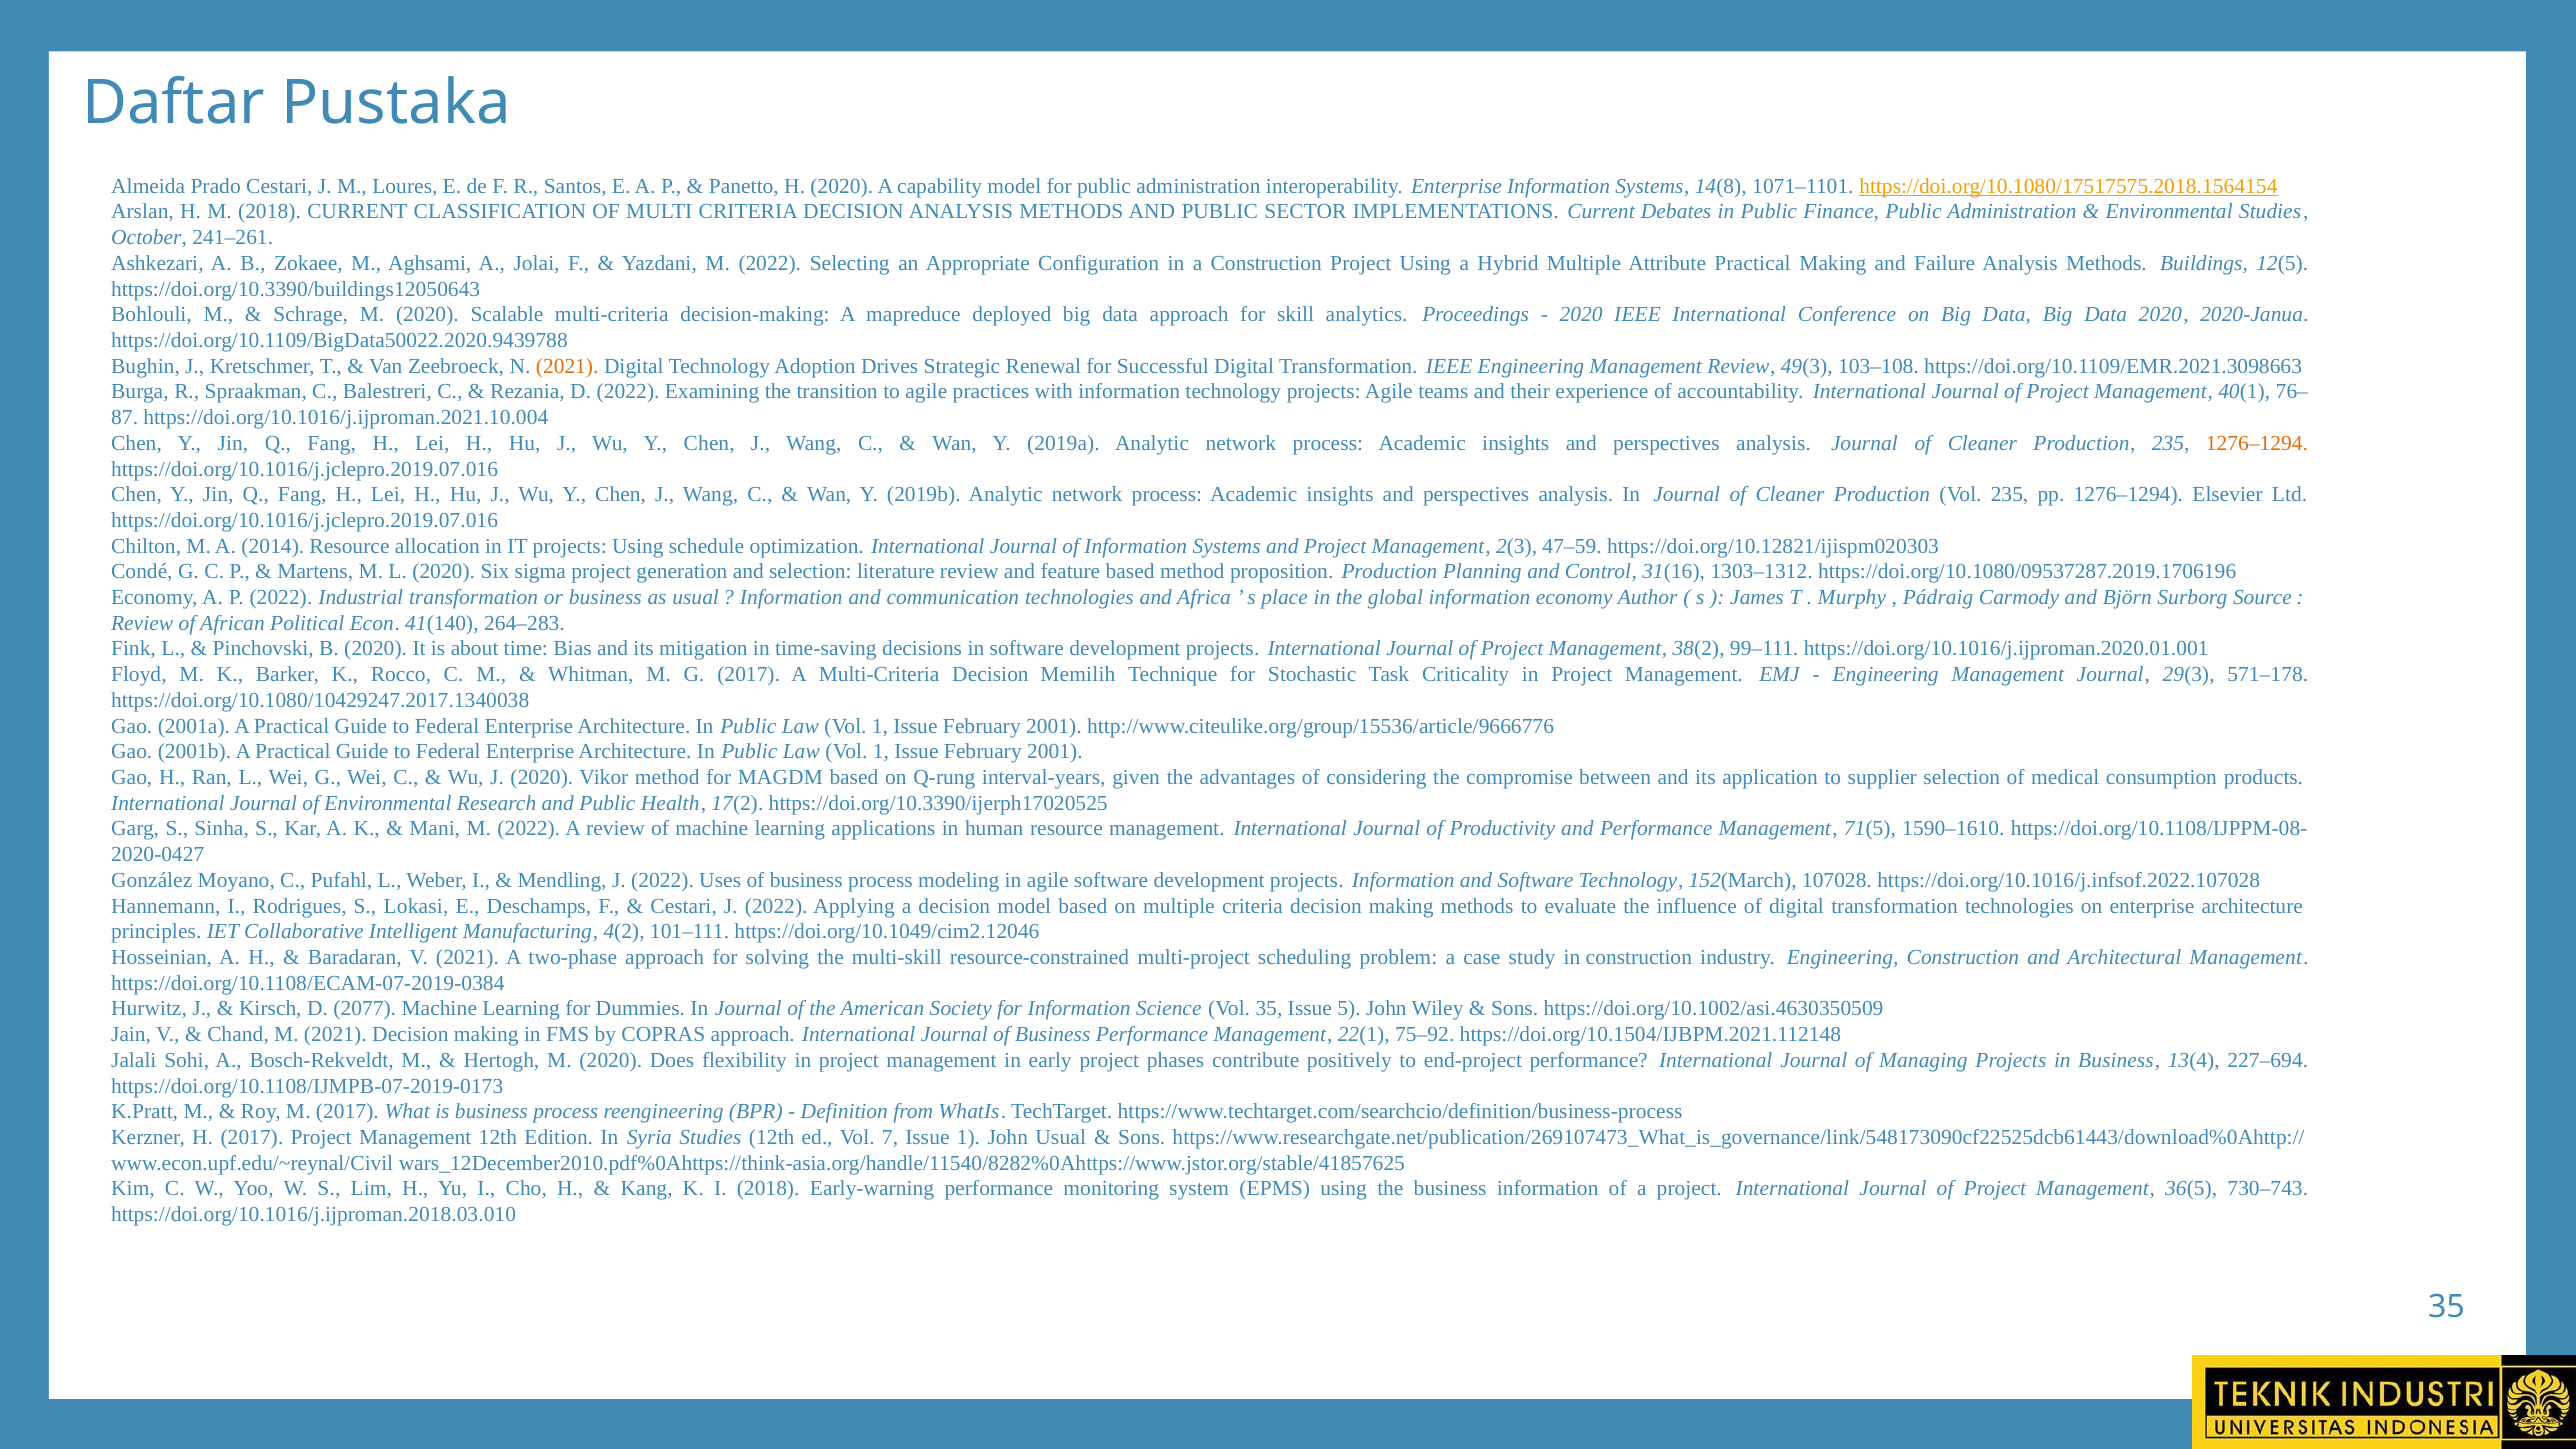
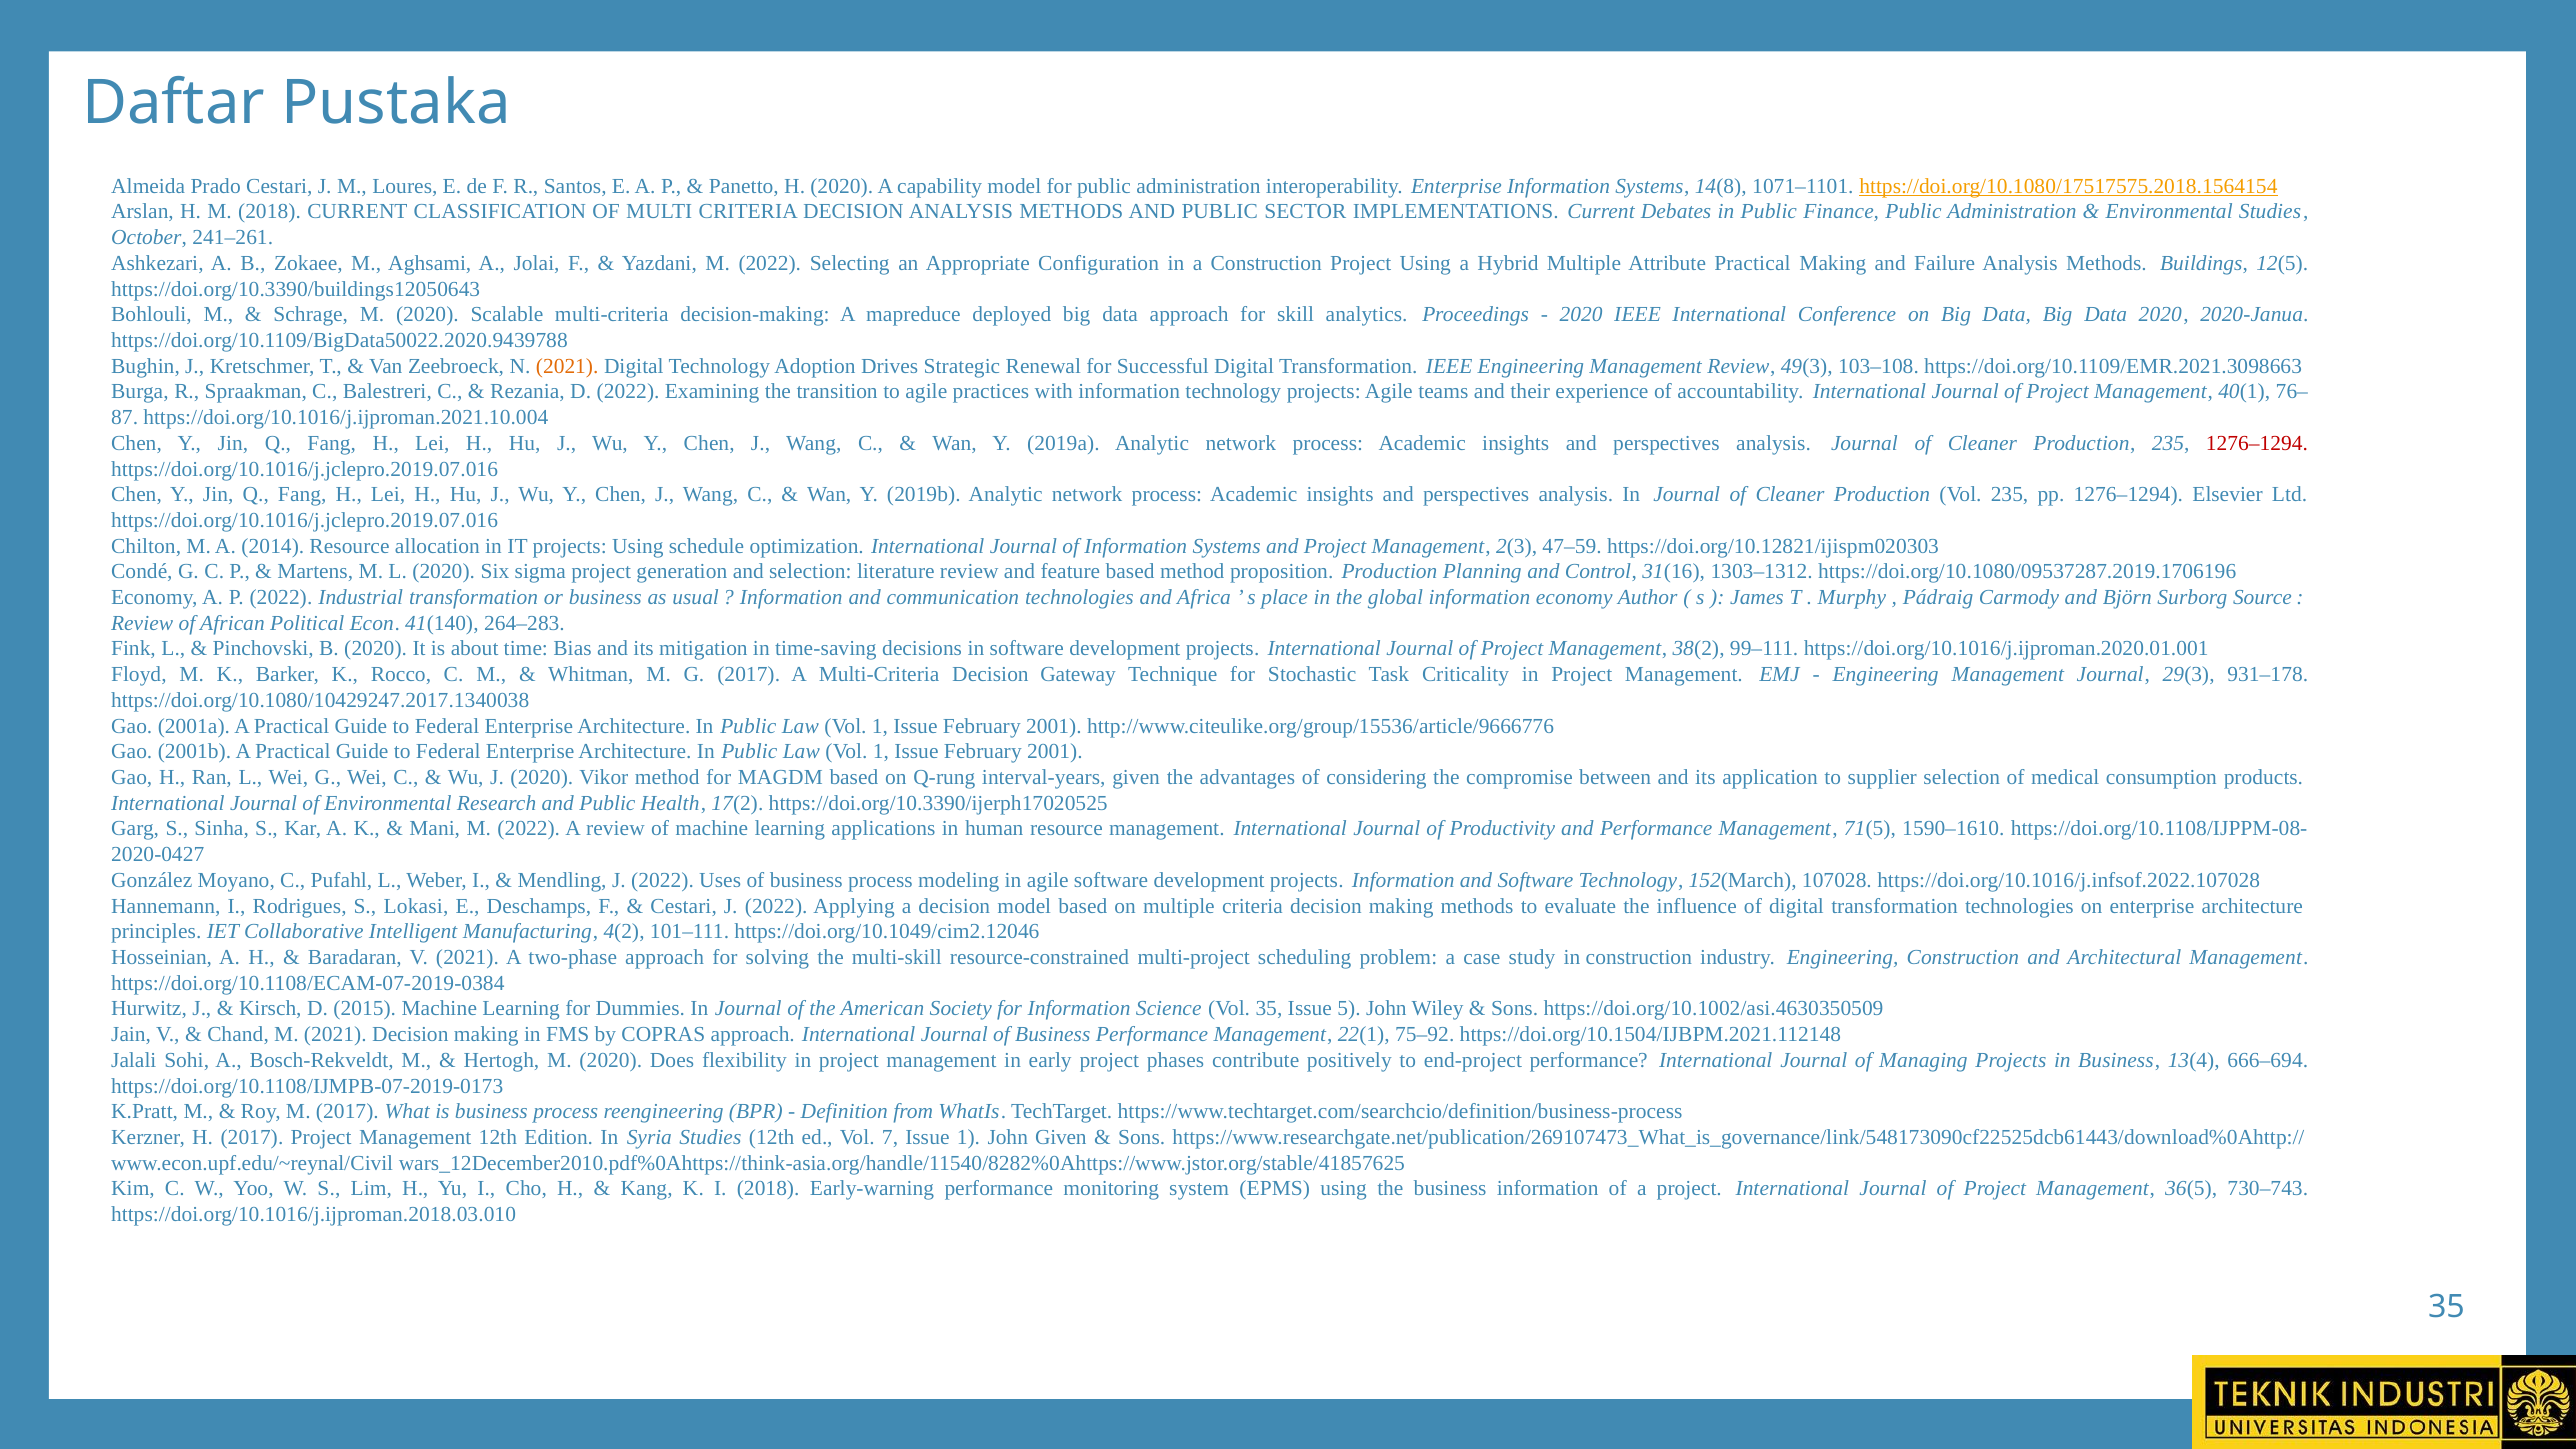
1276–1294 colour: orange -> red (2257, 443)
Memilih: Memilih -> Gateway (1078, 675)
571–178: 571–178 -> 931–178 (2268, 675)
2077: 2077 -> 2015 (365, 1009)
227–694: 227–694 -> 666–694 (2268, 1060)
John Usual: Usual -> Given (1061, 1137)
